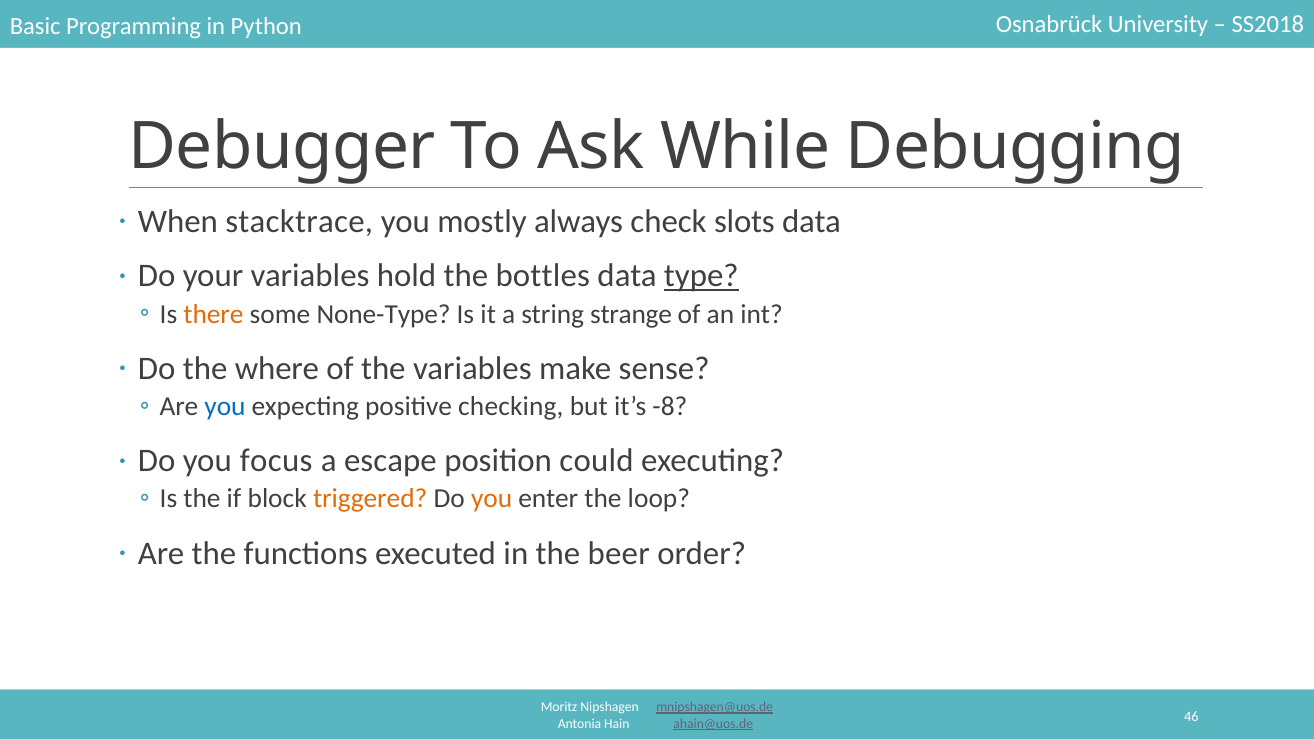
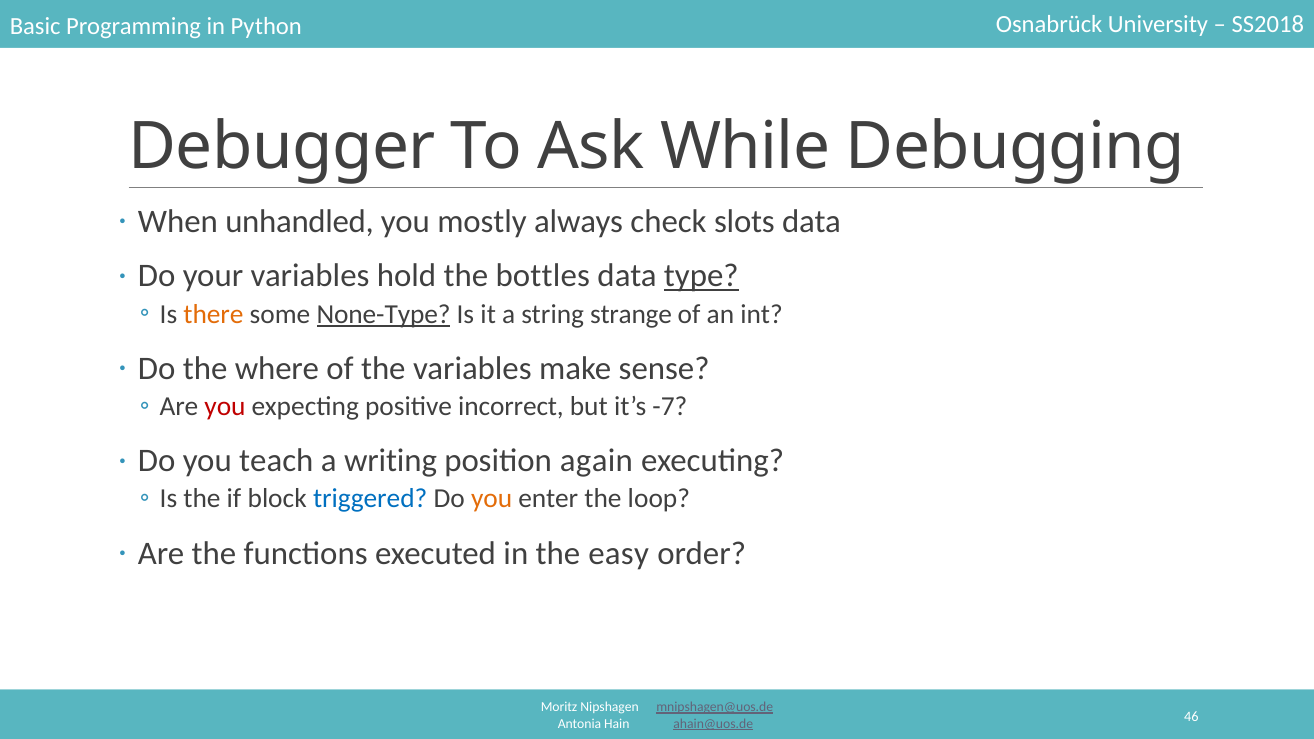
stacktrace: stacktrace -> unhandled (300, 221)
None-Type underline: none -> present (384, 314)
you colour: blue -> red (225, 406)
checking: checking -> incorrect (511, 406)
-8: -8 -> -7 (670, 406)
focus: focus -> teach (276, 461)
escape: escape -> writing (391, 461)
could: could -> again (596, 461)
triggered colour: orange -> blue (370, 499)
beer: beer -> easy (619, 553)
